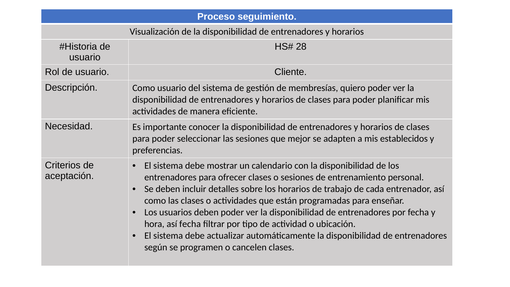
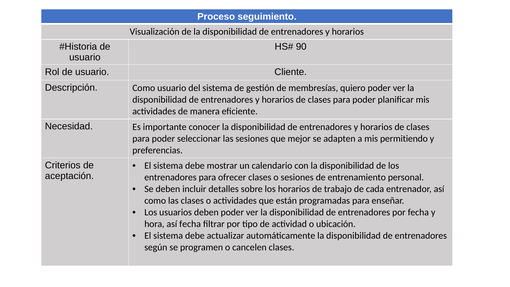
28: 28 -> 90 (301, 47)
establecidos: establecidos -> permitiendo (404, 138)
